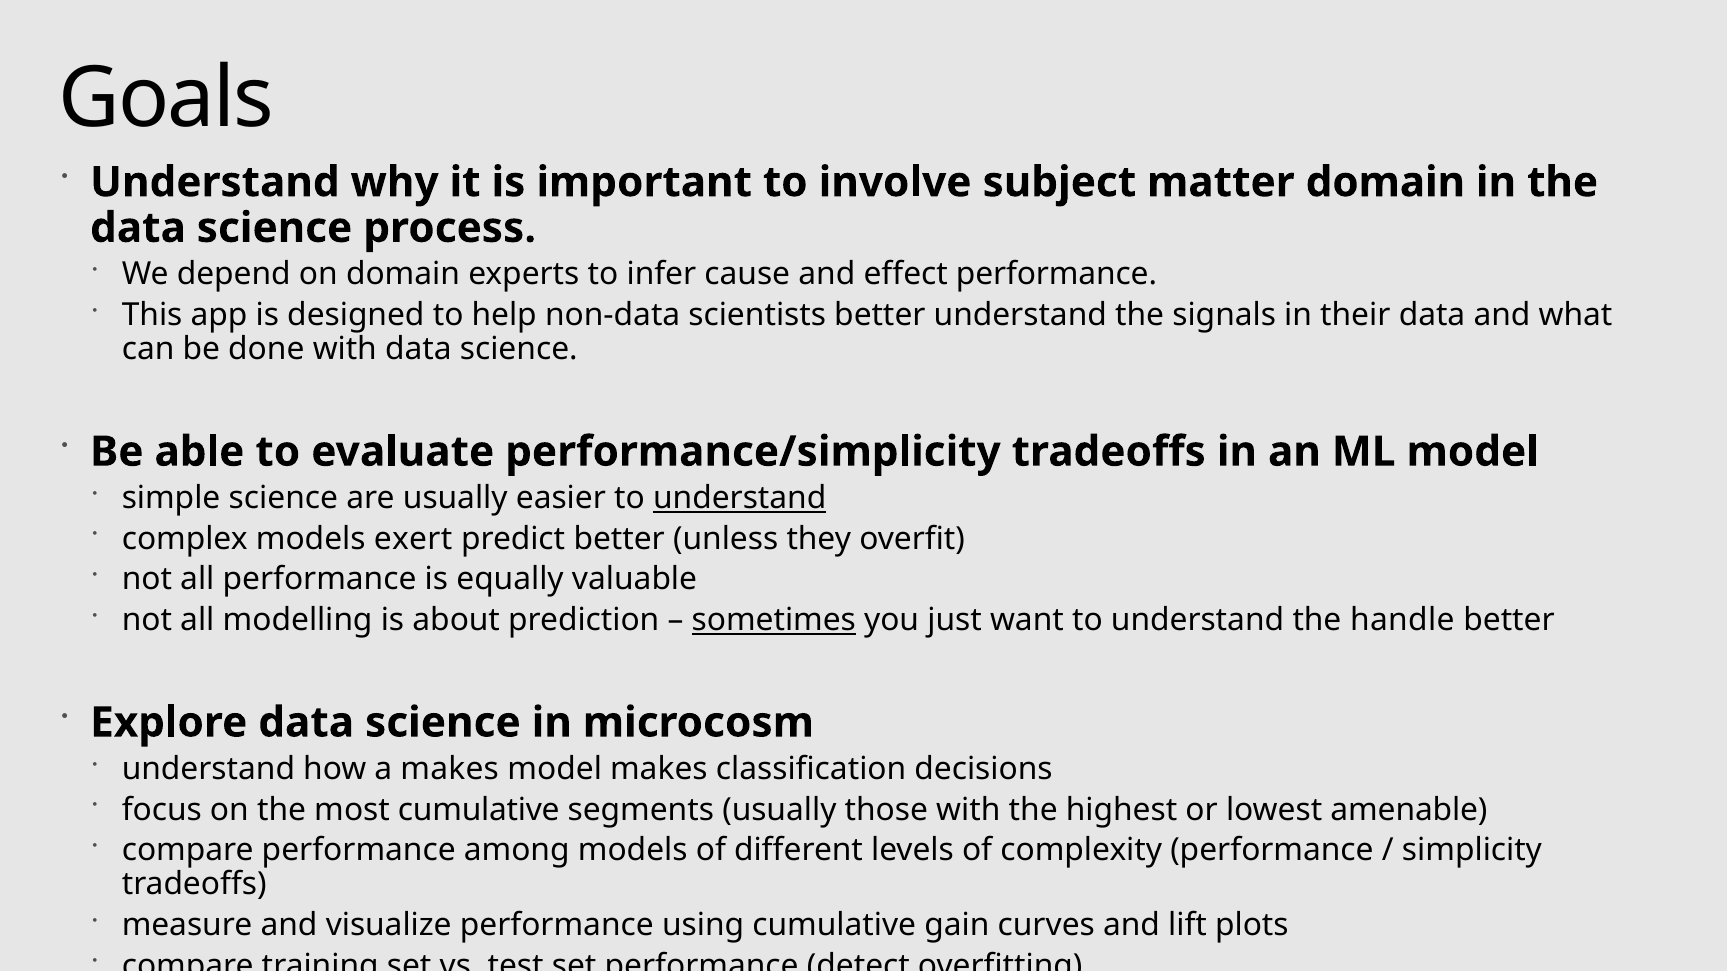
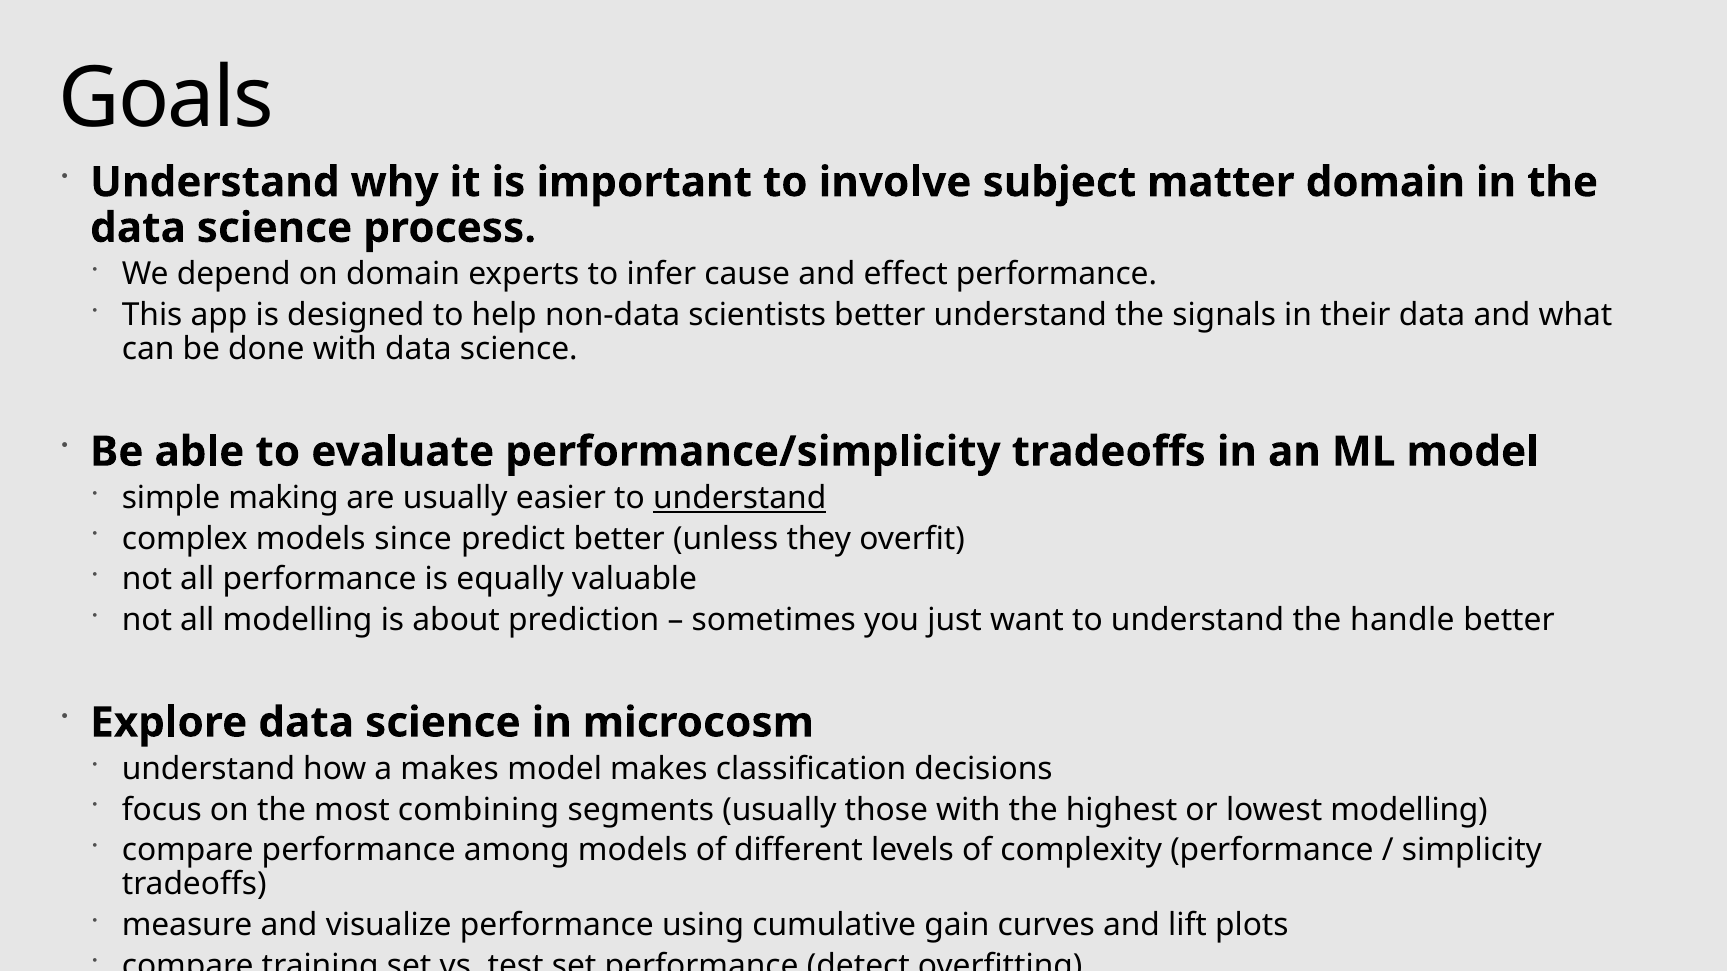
simple science: science -> making (284, 498)
exert: exert -> since (413, 539)
sometimes underline: present -> none (774, 620)
most cumulative: cumulative -> combining (479, 810)
lowest amenable: amenable -> modelling (1409, 810)
